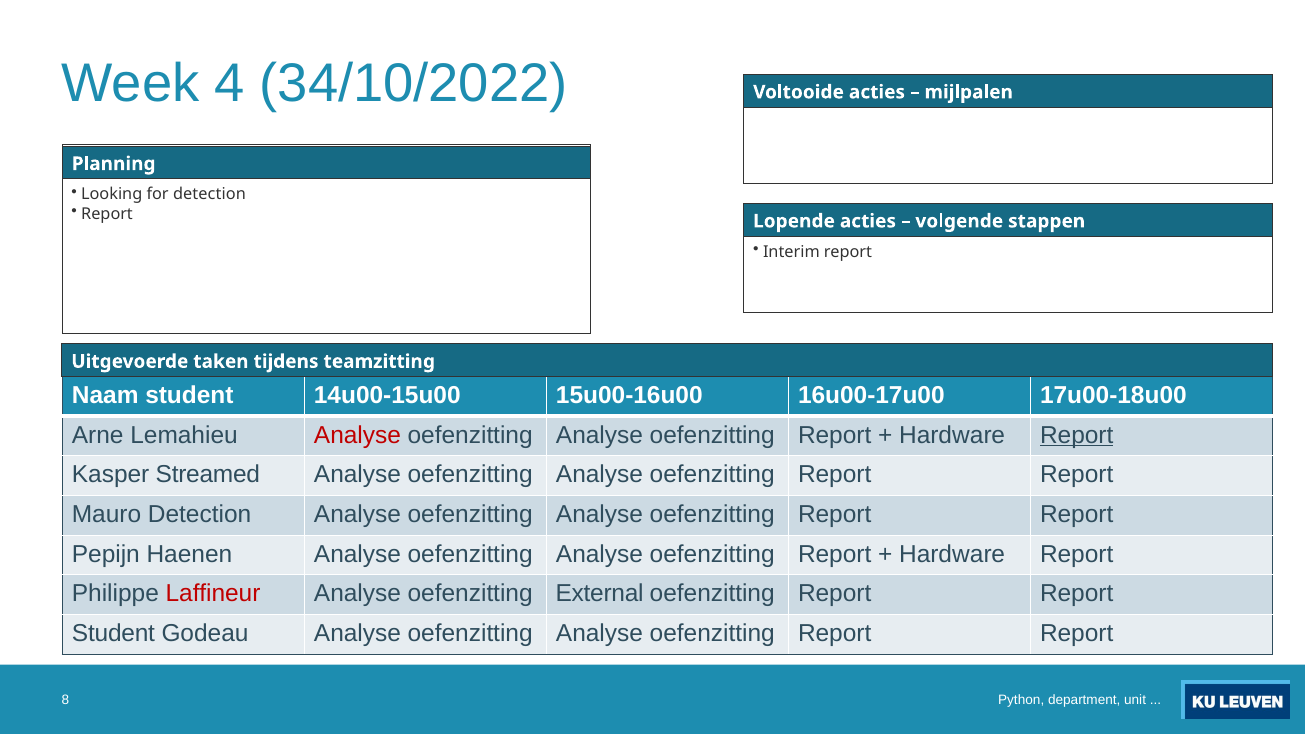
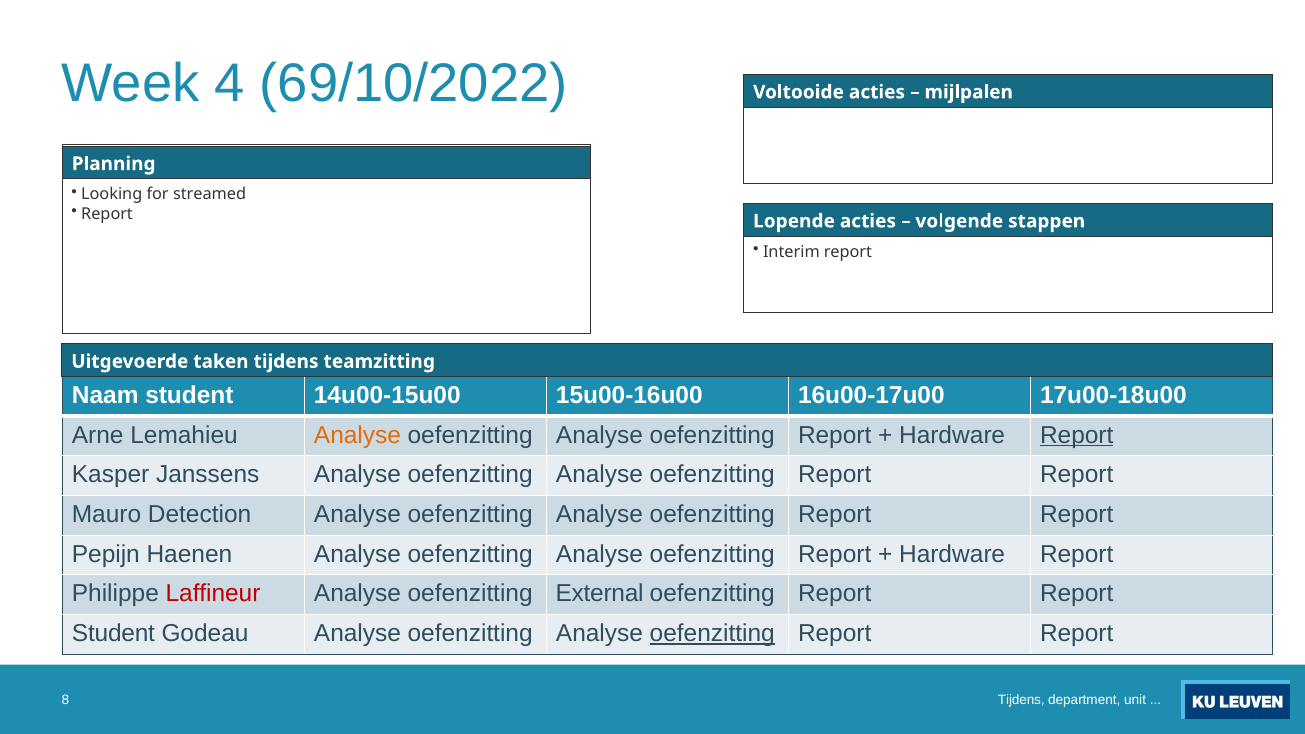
34/10/2022: 34/10/2022 -> 69/10/2022 (414, 84)
for detection: detection -> streamed (210, 194)
Analyse colour: red -> orange (357, 435)
Streamed: Streamed -> Janssens (208, 475)
oefenzitting underline: none -> present (712, 634)
Python: Python -> Tijdens (1021, 700)
